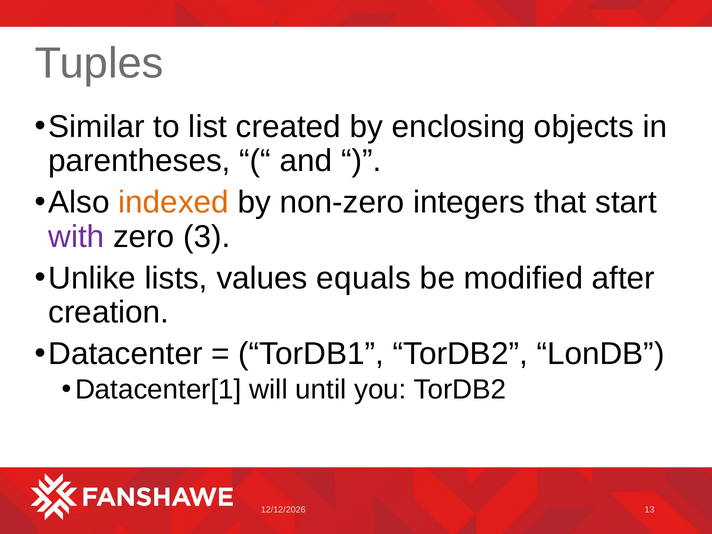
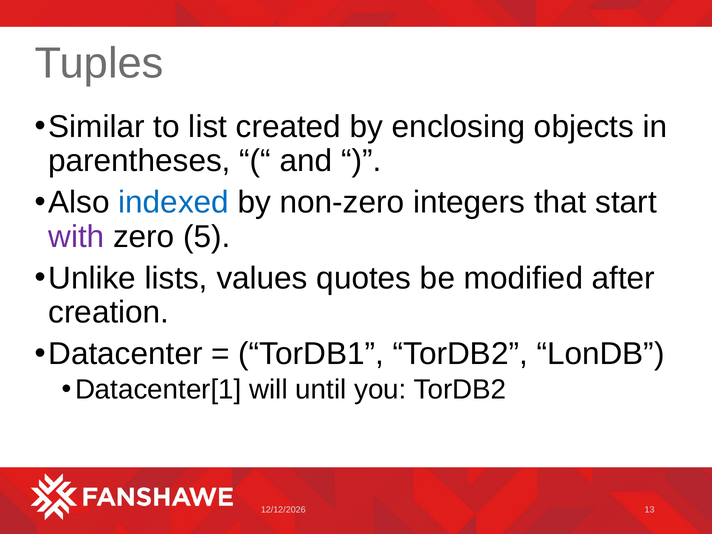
indexed colour: orange -> blue (174, 202)
3: 3 -> 5 (207, 237)
equals: equals -> quotes (364, 278)
